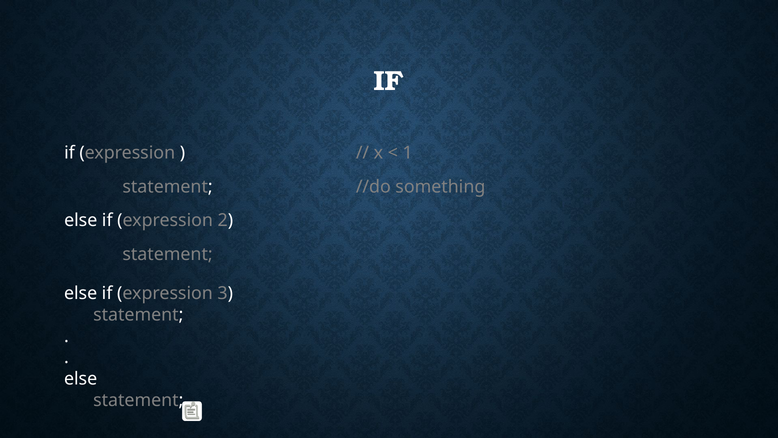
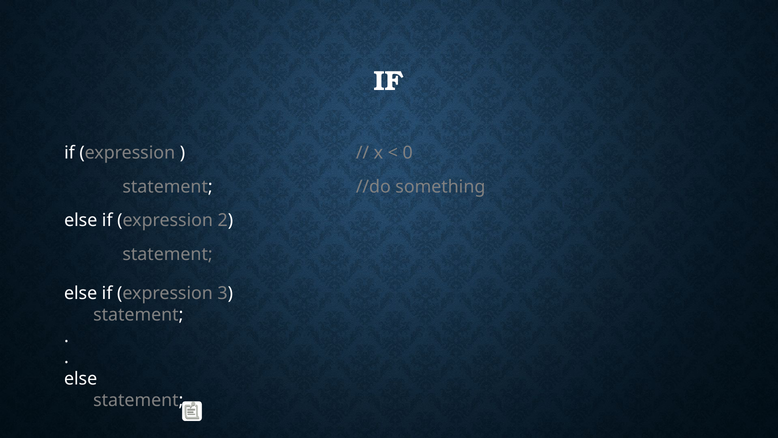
1: 1 -> 0 (408, 153)
